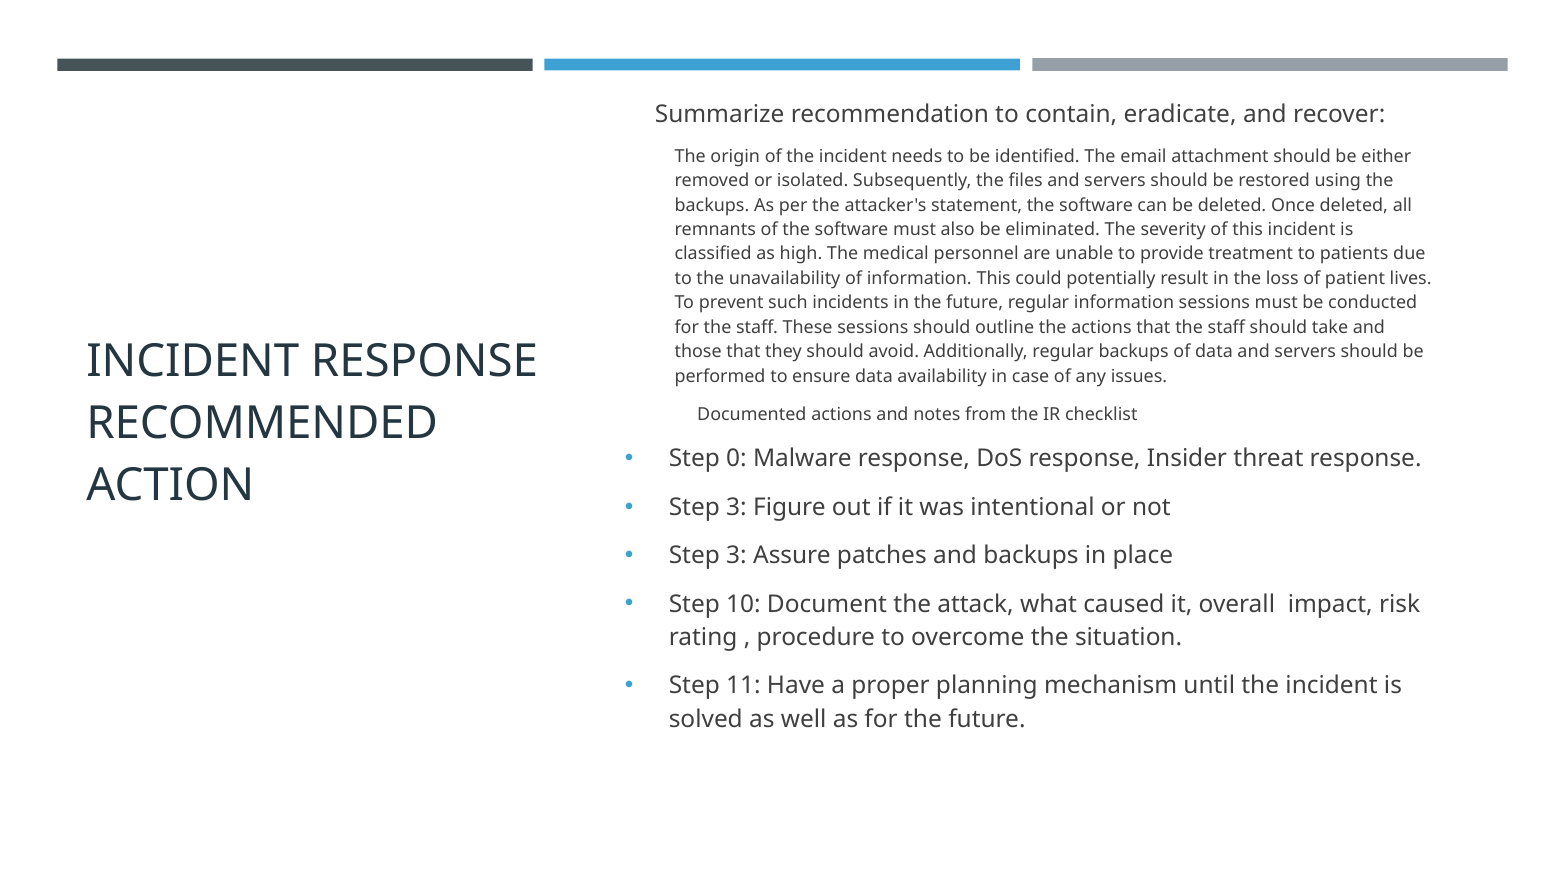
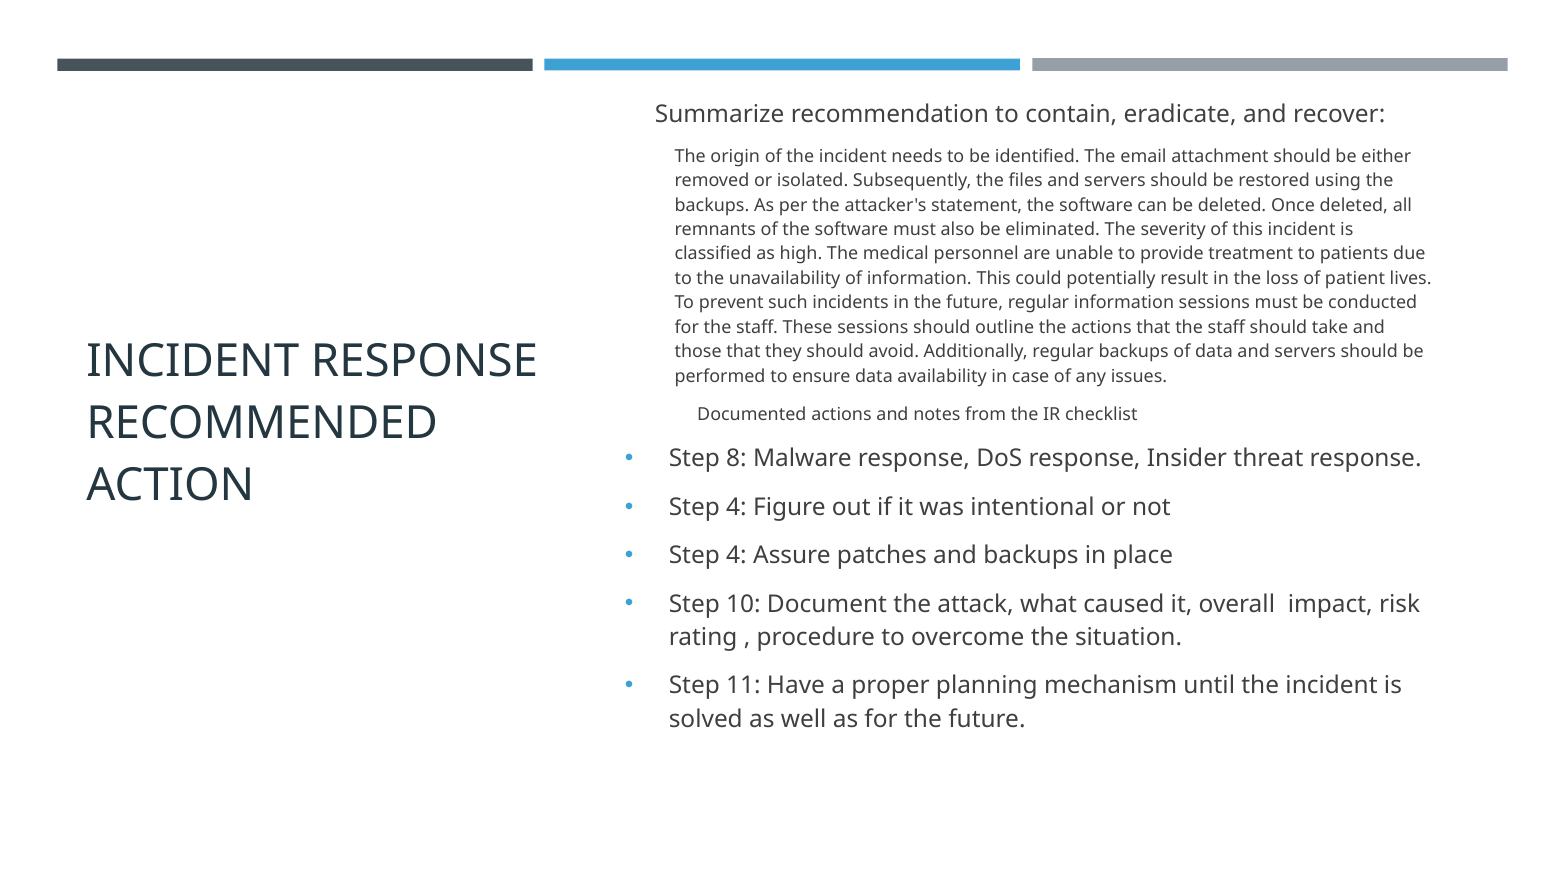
0: 0 -> 8 (736, 459)
3: 3 -> 4 (736, 507)
3: 3 -> 4 (736, 556)
